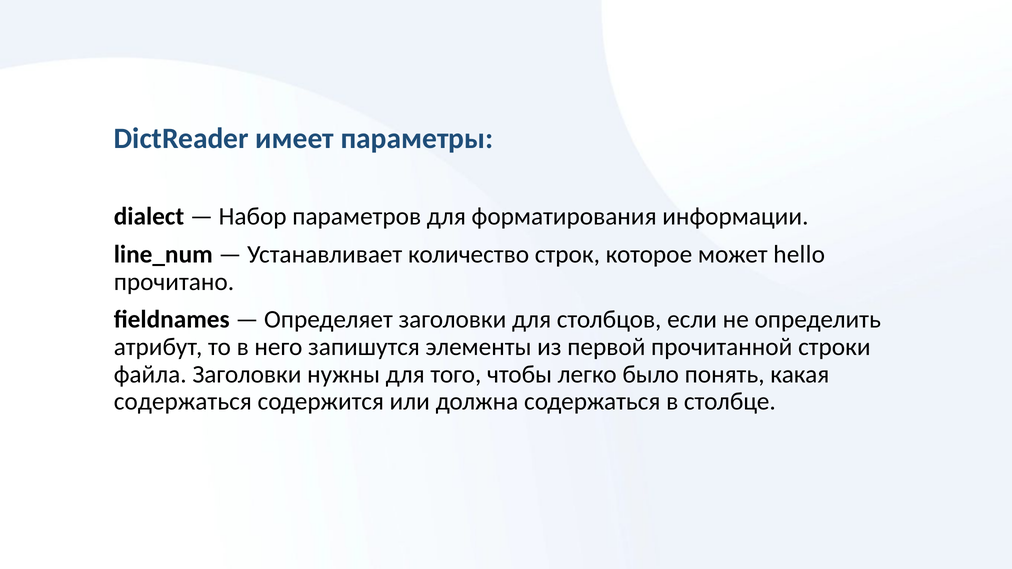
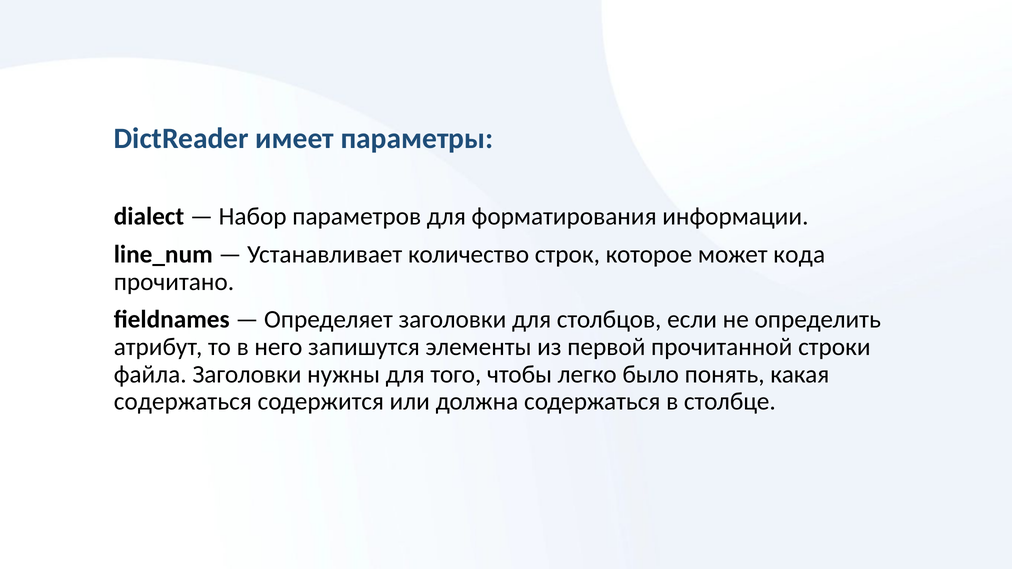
hello: hello -> кода (799, 255)
